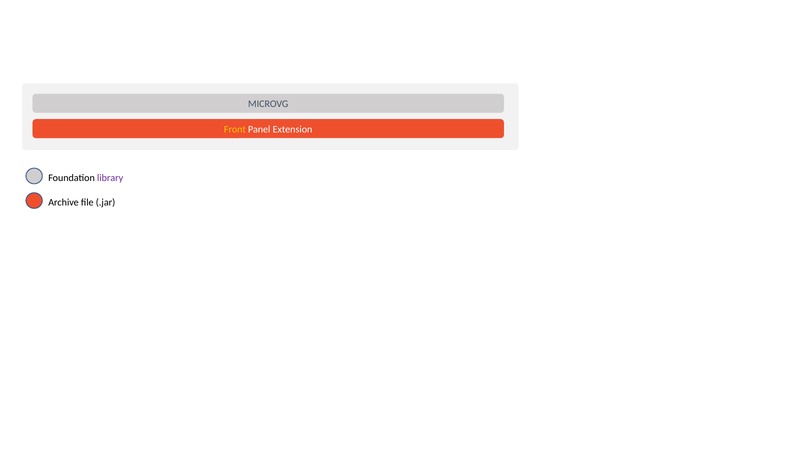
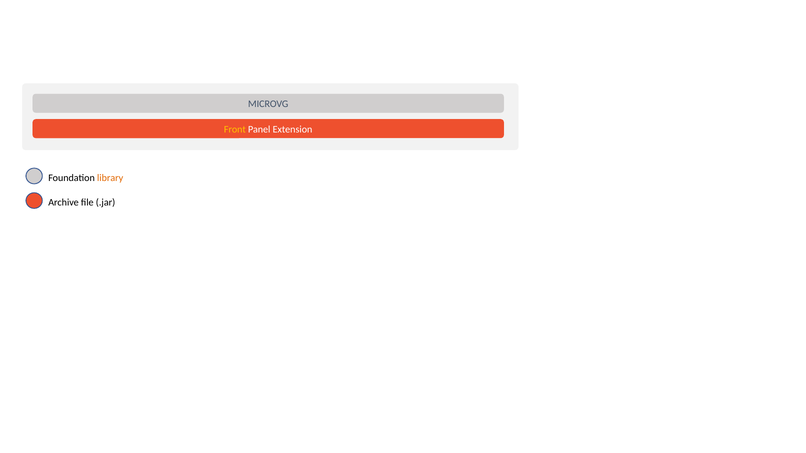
library colour: purple -> orange (110, 178)
